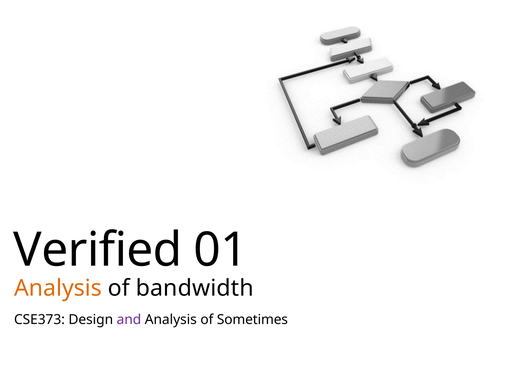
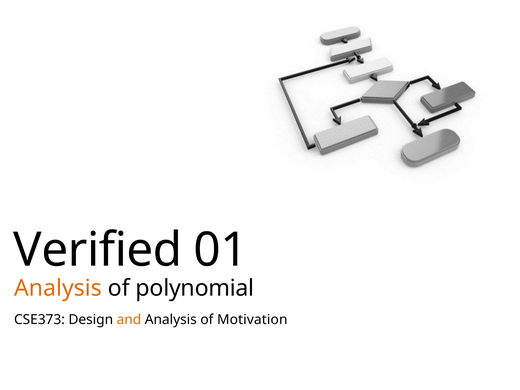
bandwidth: bandwidth -> polynomial (195, 288)
and colour: purple -> orange (129, 319)
Sometimes: Sometimes -> Motivation (252, 319)
